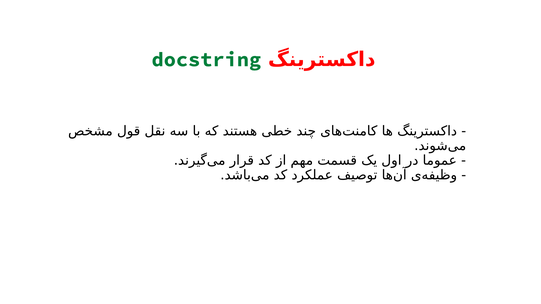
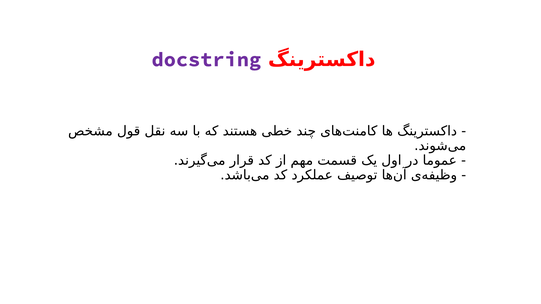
docstring colour: green -> purple (206, 60)
